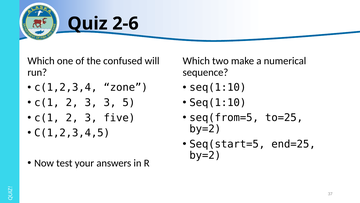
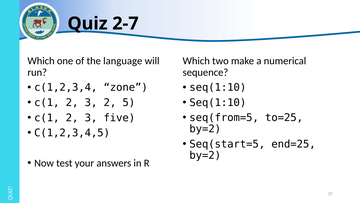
2-6: 2-6 -> 2-7 (125, 23)
confused: confused -> language (123, 61)
3 3: 3 -> 2 (110, 102)
